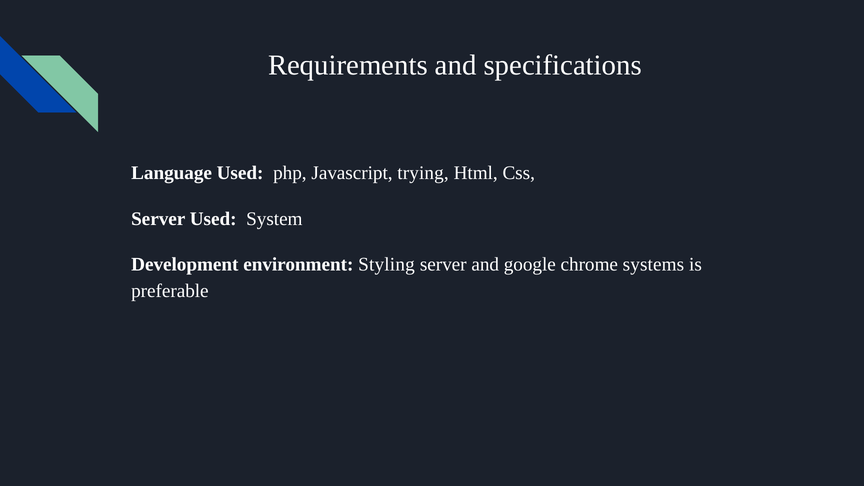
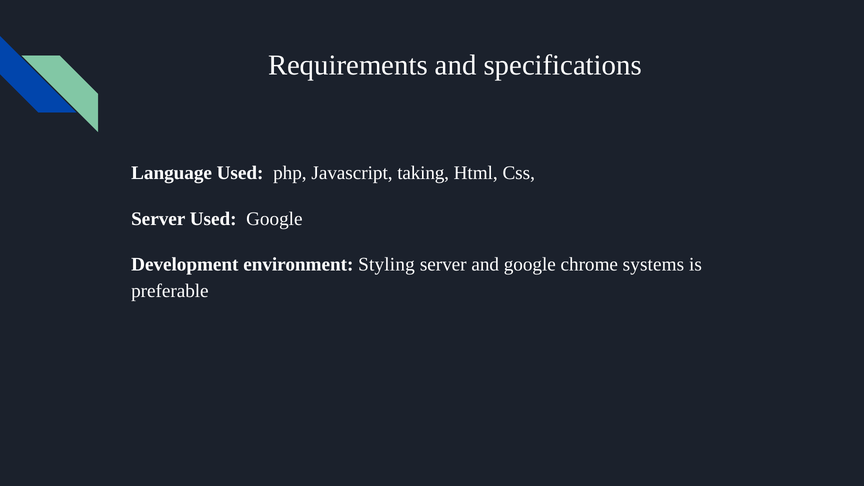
trying: trying -> taking (423, 173)
Used System: System -> Google (274, 219)
